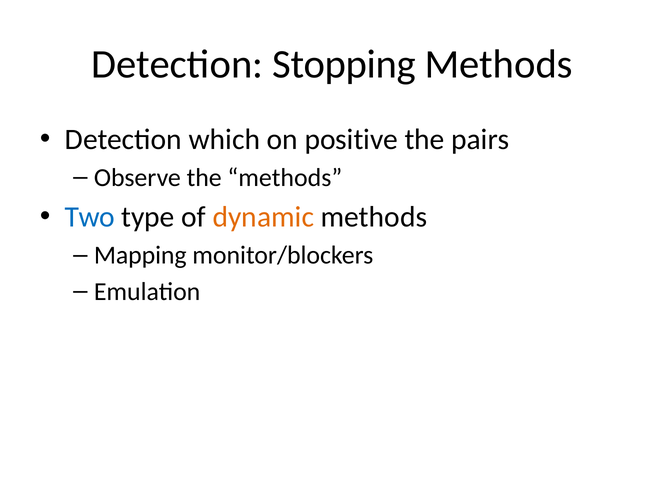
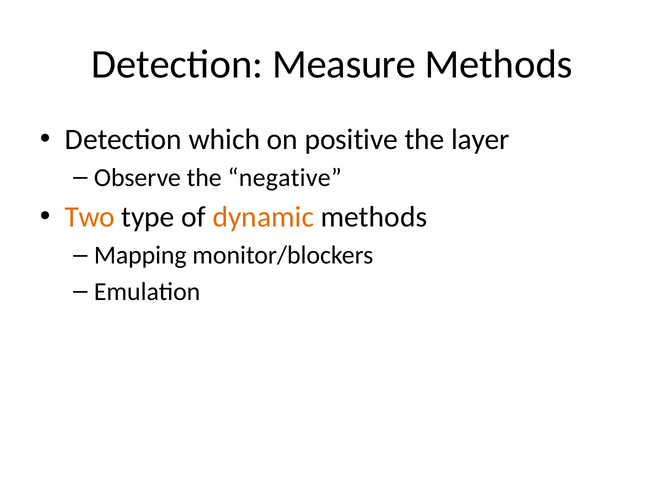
Stopping: Stopping -> Measure (344, 64)
pairs: pairs -> layer (480, 140)
the methods: methods -> negative (285, 178)
Two colour: blue -> orange (90, 217)
